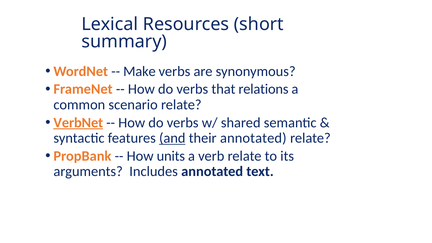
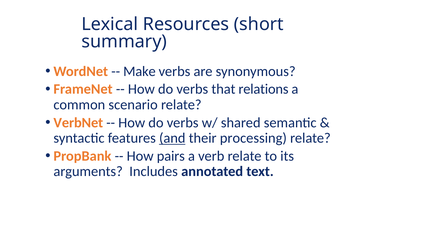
VerbNet underline: present -> none (78, 123)
their annotated: annotated -> processing (253, 138)
units: units -> pairs (171, 156)
